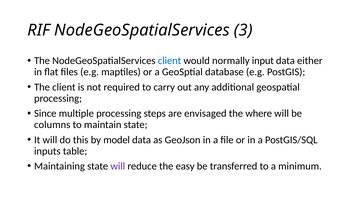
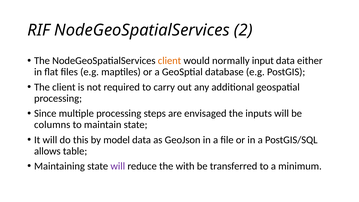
3: 3 -> 2 (243, 30)
client colour: blue -> orange (170, 61)
where: where -> inputs (259, 113)
inputs: inputs -> allows (47, 151)
easy: easy -> with (185, 166)
